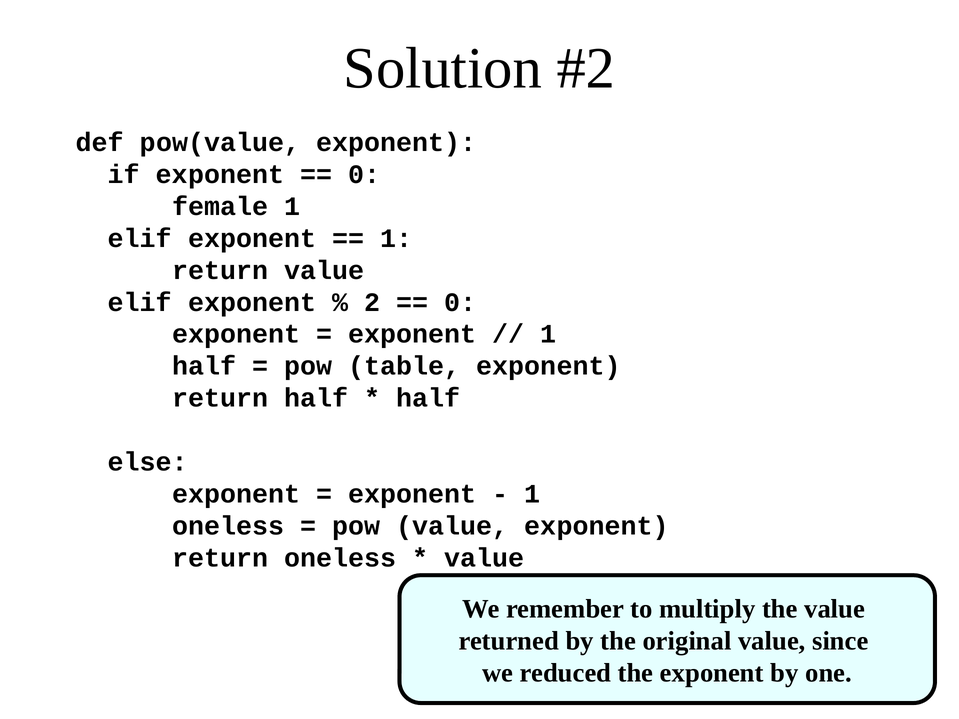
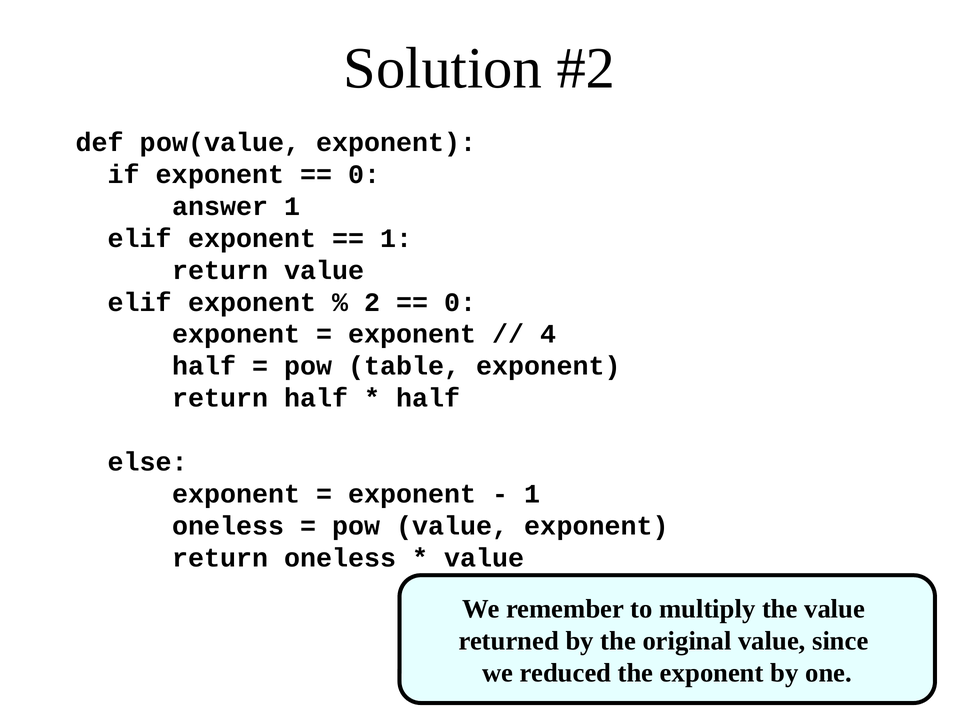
female: female -> answer (220, 206)
1: 1 -> 4 (548, 334)
